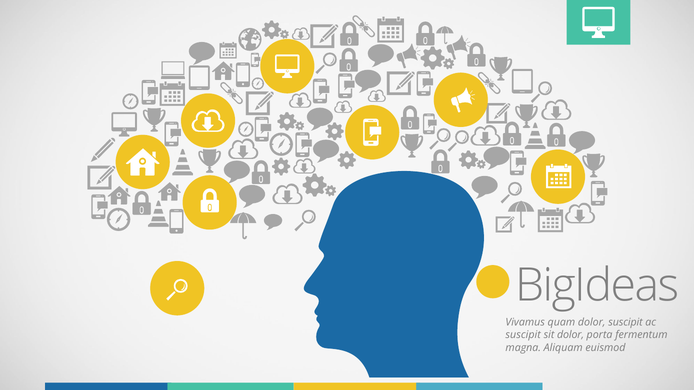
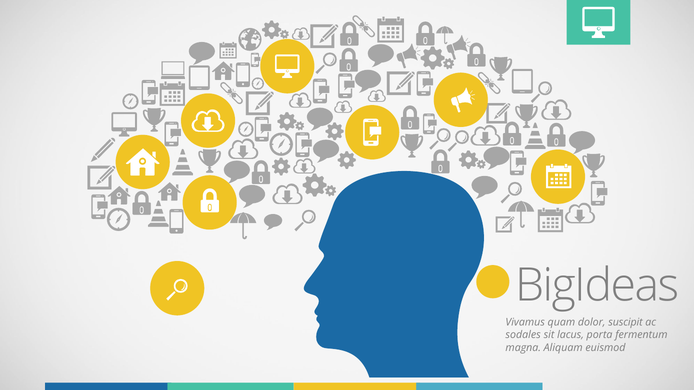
suscipit: suscipit -> sodales (523, 335)
sit dolor: dolor -> lacus (571, 335)
